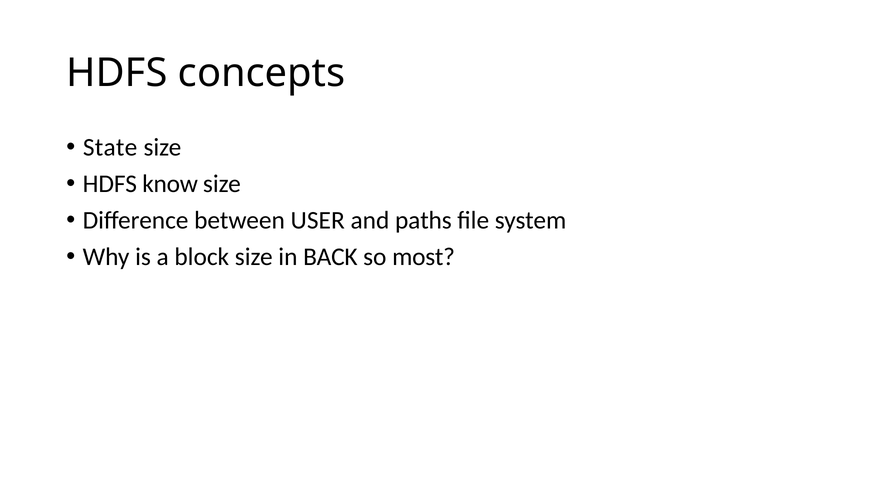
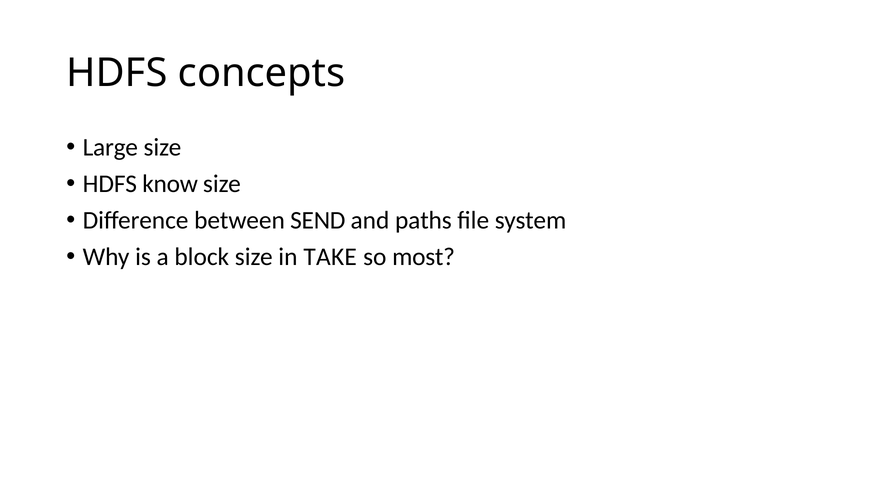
State: State -> Large (110, 147)
USER: USER -> SEND (318, 220)
BACK: BACK -> TAKE (330, 257)
